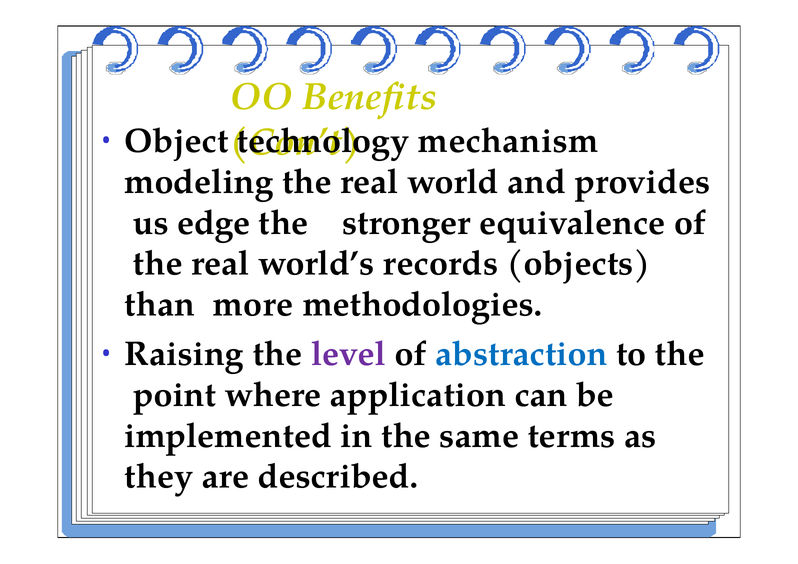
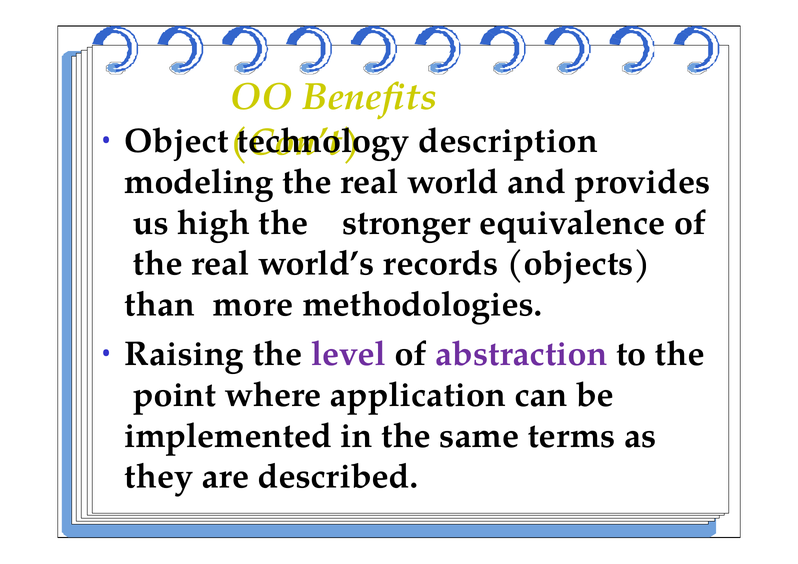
mechanism: mechanism -> description (508, 141)
edge: edge -> high (214, 223)
abstraction colour: blue -> purple (521, 354)
